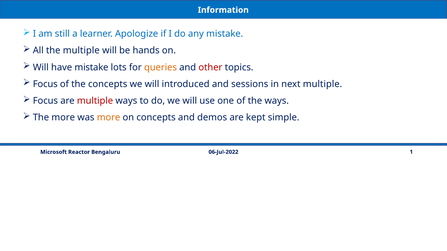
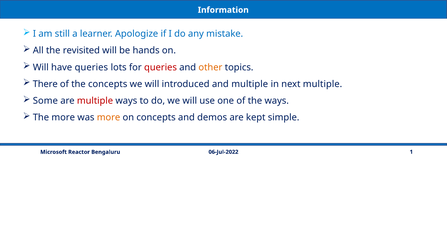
the multiple: multiple -> revisited (81, 51)
have mistake: mistake -> queries (91, 67)
queries colour: orange -> red (161, 67)
other colour: red -> orange (210, 67)
Focus: Focus -> There (45, 84)
and sessions: sessions -> multiple (250, 84)
Focus: Focus -> Some (45, 101)
